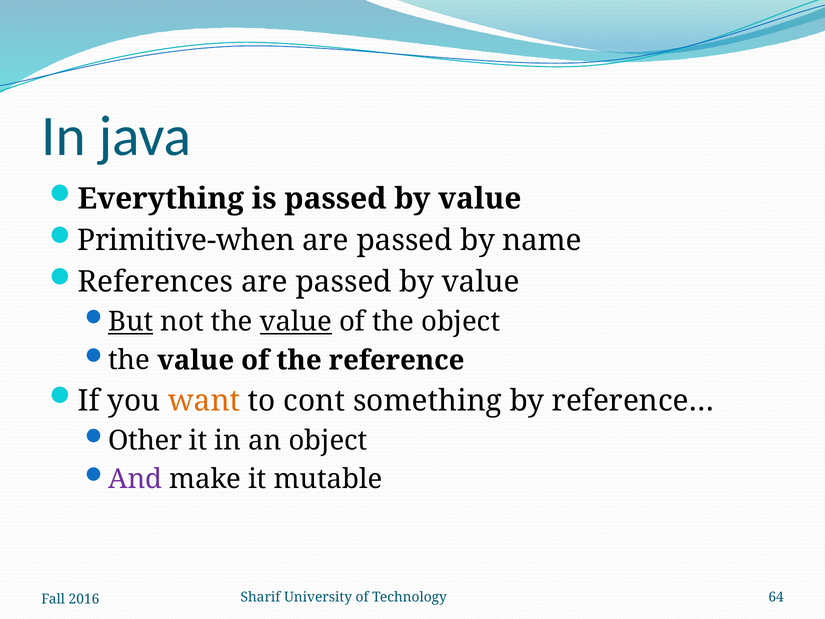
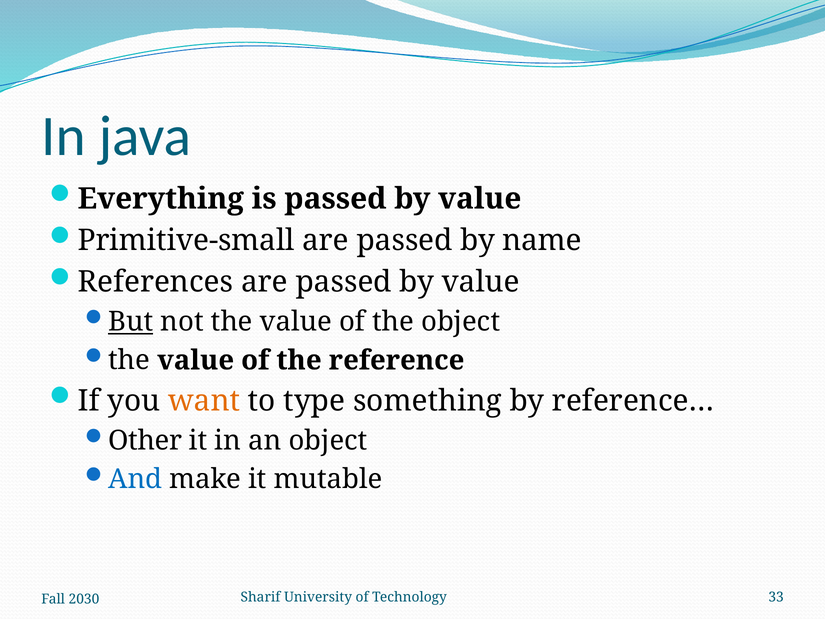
Primitive-when: Primitive-when -> Primitive-small (186, 240)
value underline: present -> none (296, 322)
cont: cont -> type (314, 401)
And colour: purple -> blue (135, 479)
64: 64 -> 33 (776, 597)
2016: 2016 -> 2030 (84, 599)
